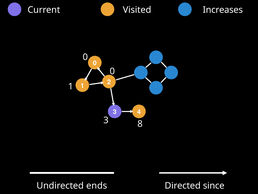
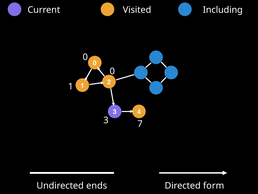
Increases: Increases -> Including (223, 10)
8: 8 -> 7 (140, 124)
since: since -> form (214, 185)
